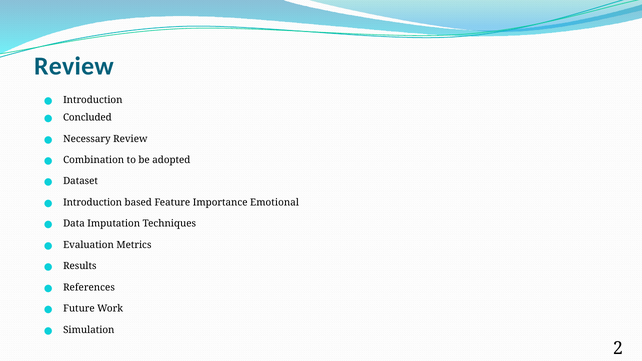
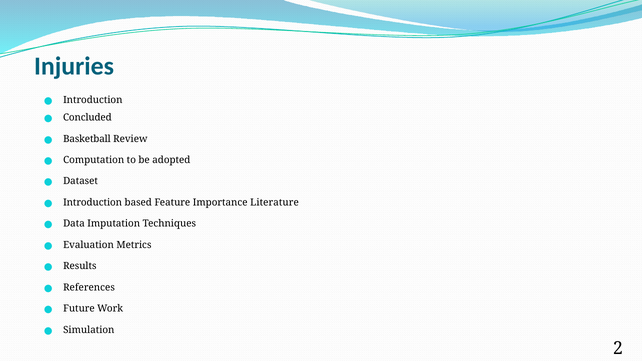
Review: Review -> Injuries (74, 66)
Necessary: Necessary -> Basketball (87, 139)
Combination: Combination -> Computation (94, 160)
Emotional: Emotional -> Literature (274, 203)
